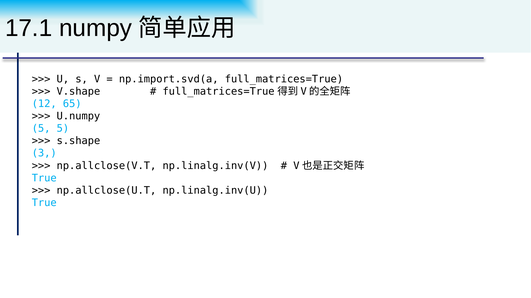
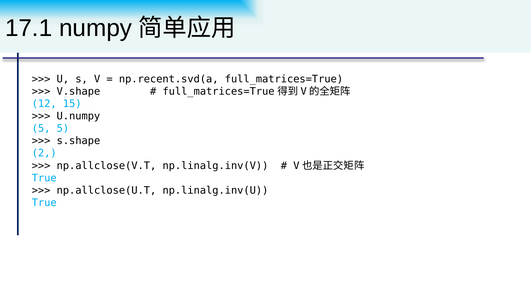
np.import.svd(a: np.import.svd(a -> np.recent.svd(a (169, 79)
65: 65 -> 15 (72, 104)
3: 3 -> 2 (44, 154)
